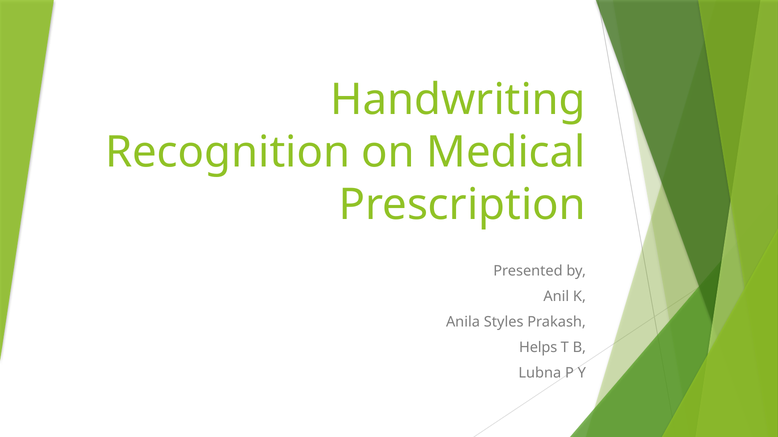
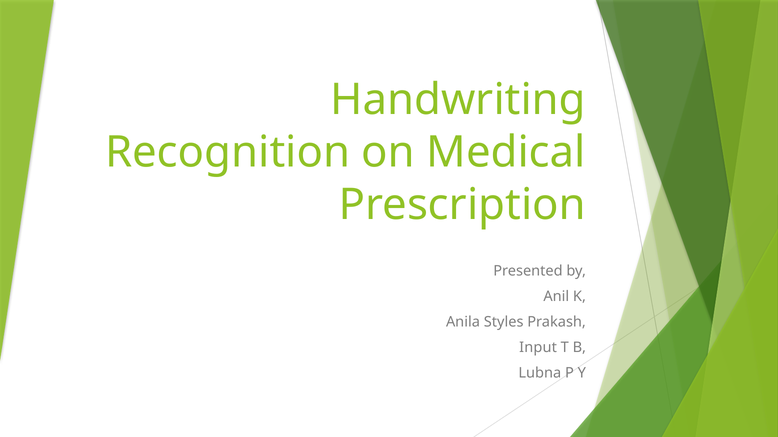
Helps: Helps -> Input (538, 348)
